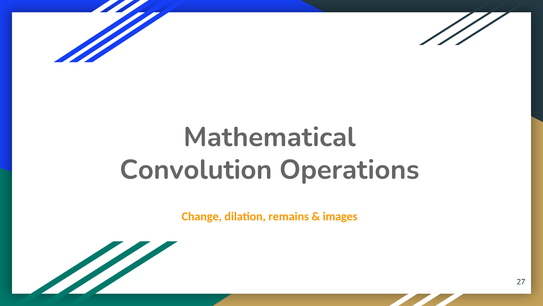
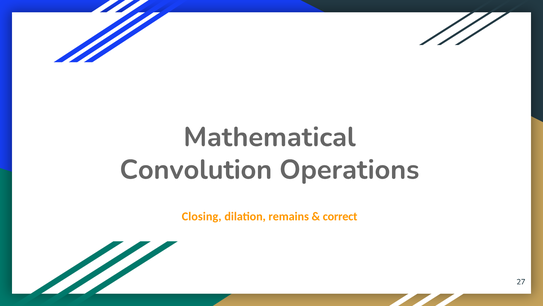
Change: Change -> Closing (202, 216)
images: images -> correct (340, 216)
